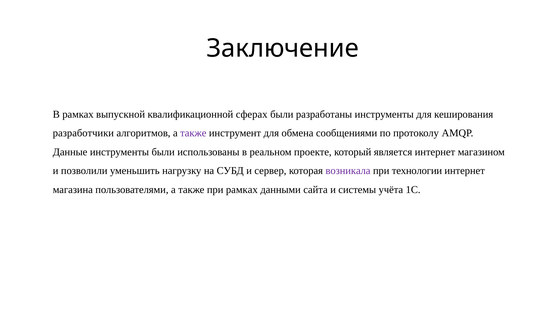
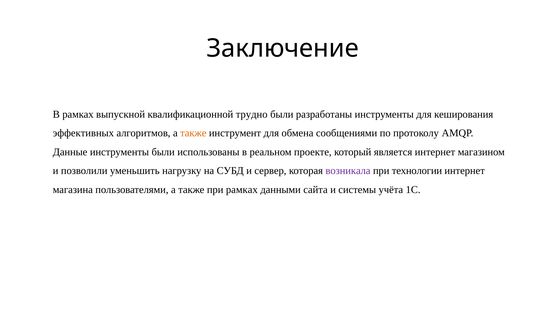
сферах: сферах -> трудно (252, 114)
разработчики: разработчики -> эффективных (83, 133)
также colour: purple -> orange (193, 133)
